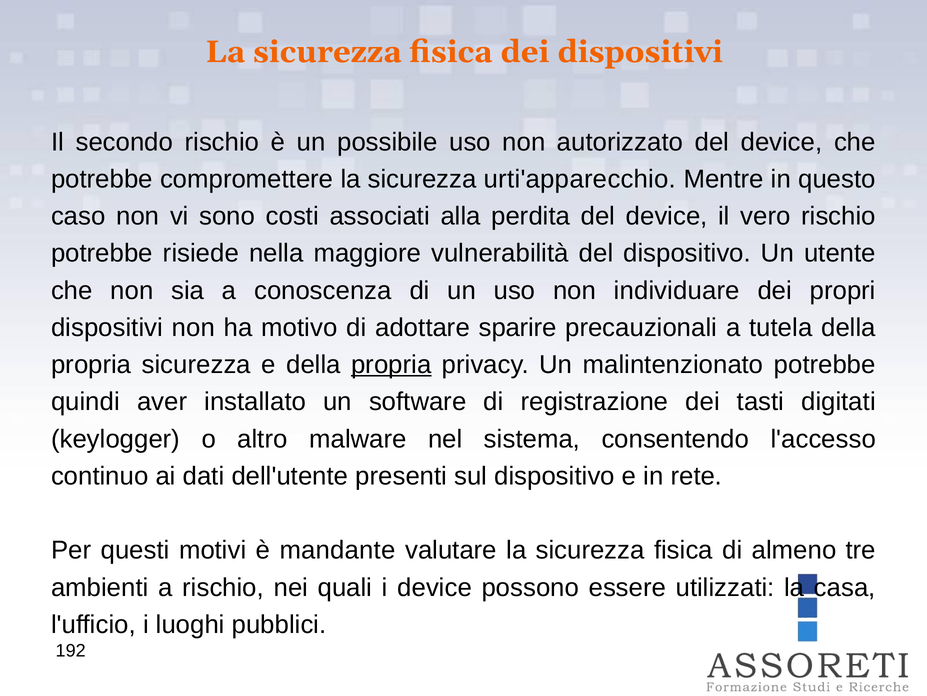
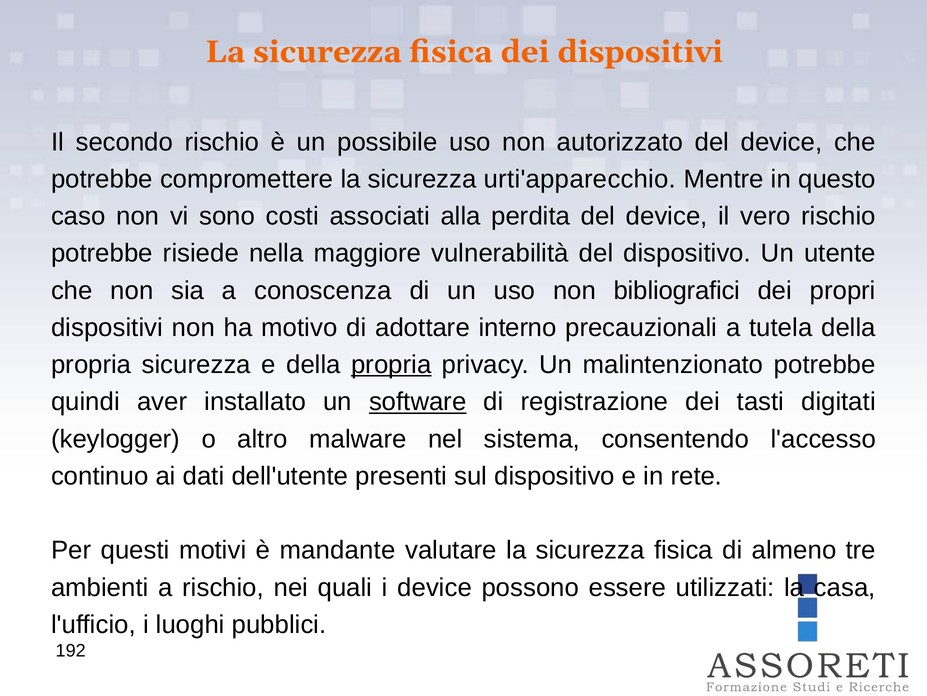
individuare: individuare -> bibliografici (677, 290)
sparire: sparire -> interno (518, 327)
software underline: none -> present (418, 402)
